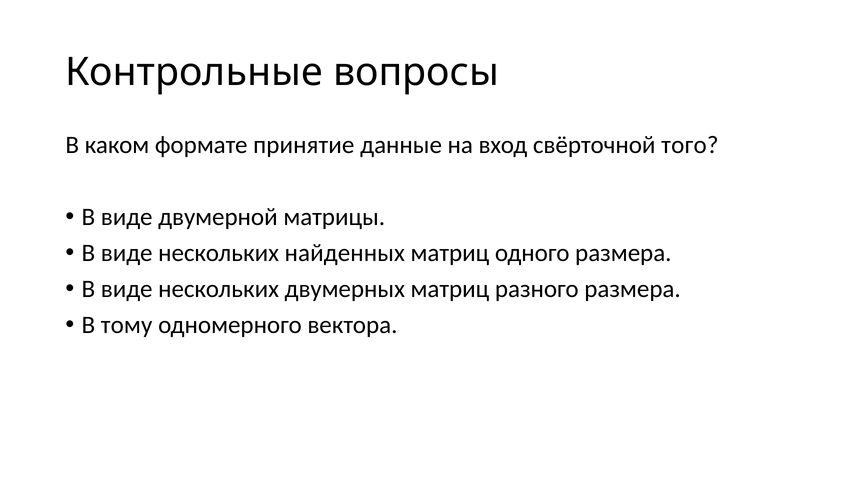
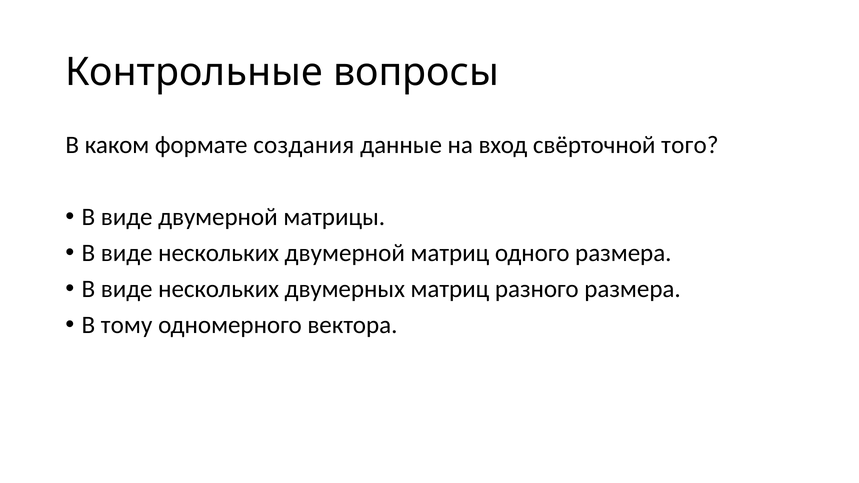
принятие: принятие -> создания (304, 145)
нескольких найденных: найденных -> двумерной (345, 253)
